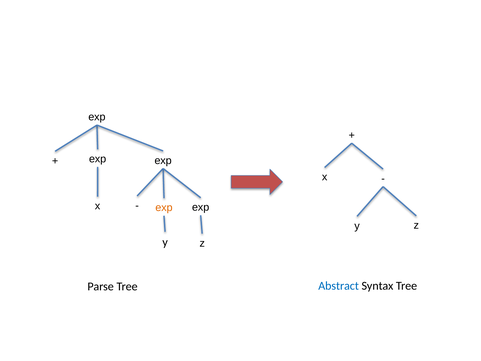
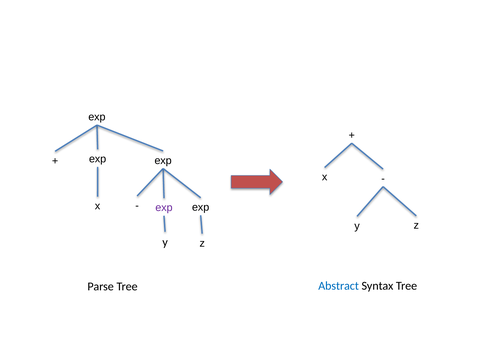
exp colour: orange -> purple (164, 208)
